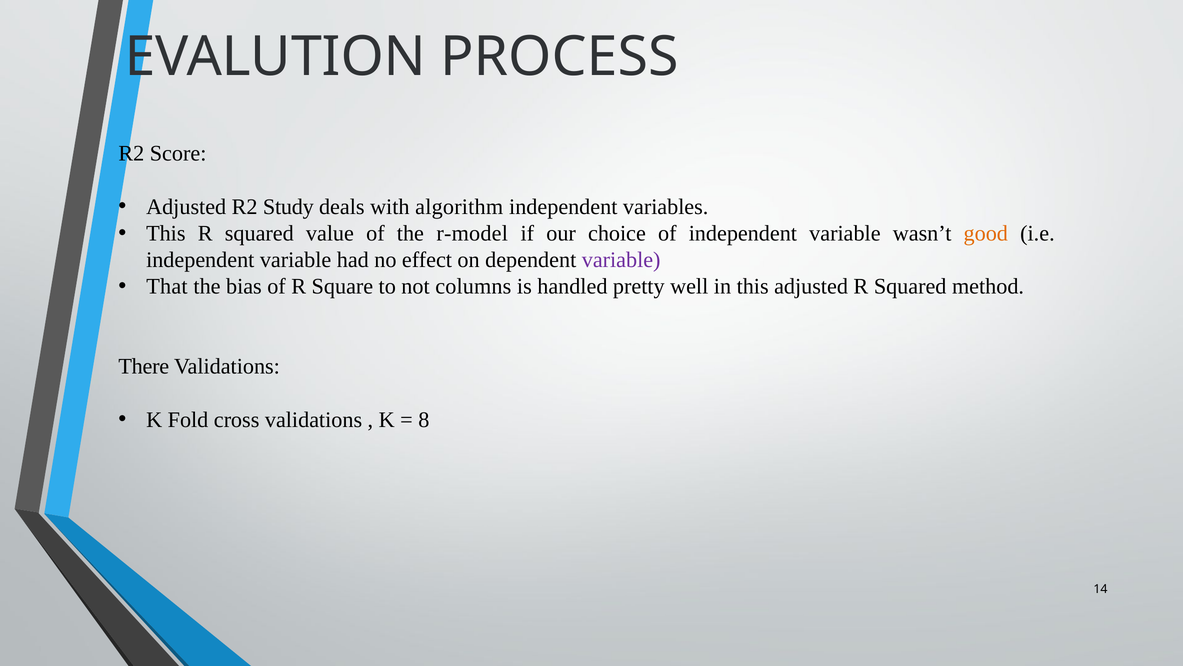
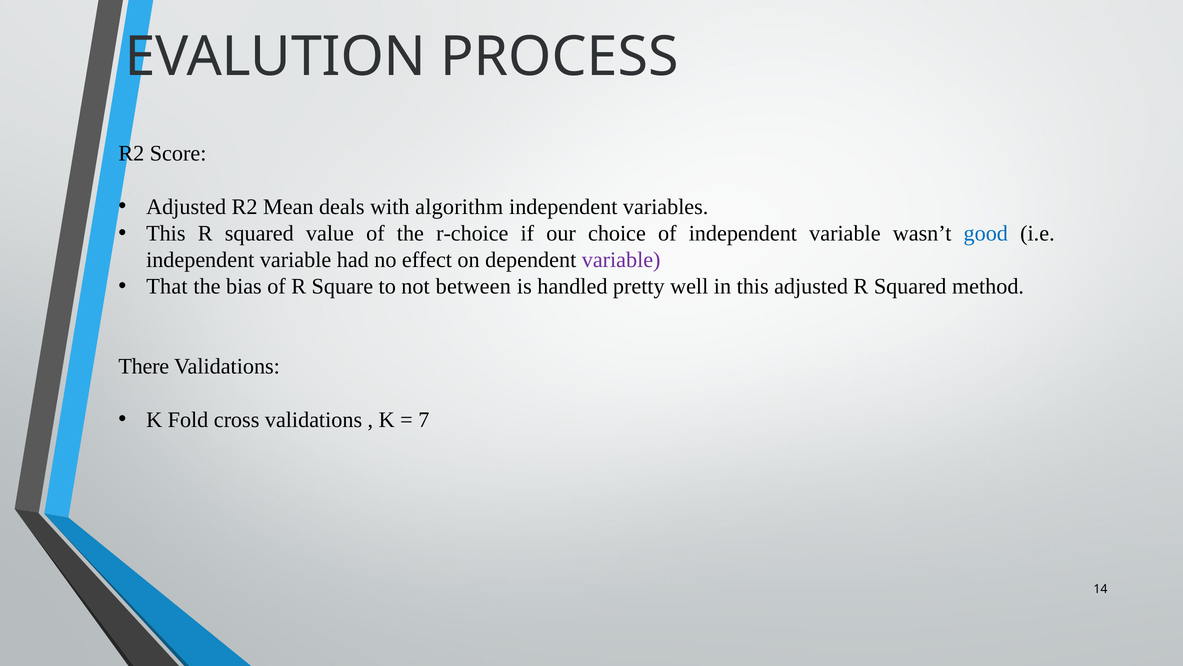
Study: Study -> Mean (288, 207)
r-model: r-model -> r-choice (472, 233)
good colour: orange -> blue (986, 233)
columns: columns -> between (473, 286)
8: 8 -> 7 (424, 419)
